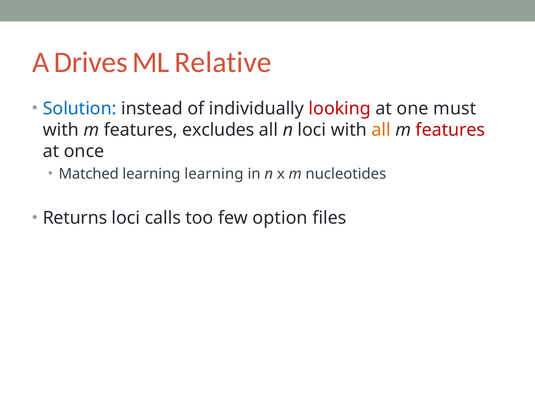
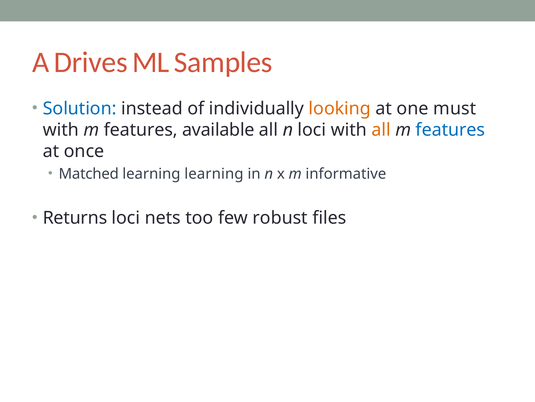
Relative: Relative -> Samples (223, 62)
looking colour: red -> orange (340, 108)
excludes: excludes -> available (218, 130)
features colour: red -> blue (450, 130)
nucleotides: nucleotides -> informative (346, 173)
calls: calls -> nets (163, 218)
option: option -> robust (280, 218)
